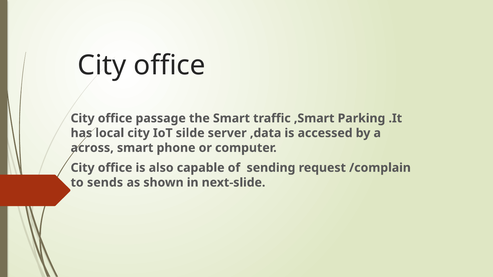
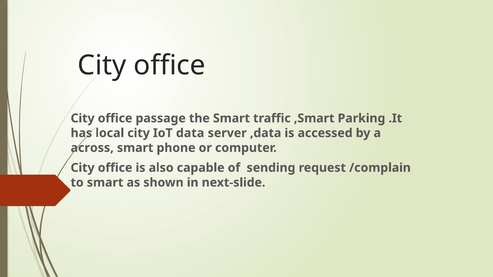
silde: silde -> data (190, 133)
to sends: sends -> smart (105, 183)
